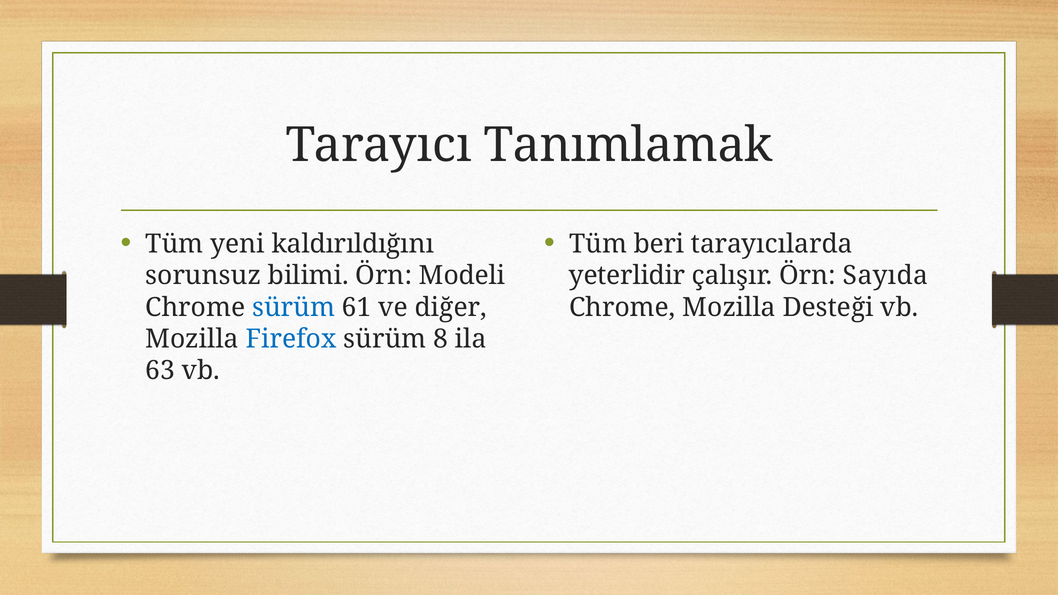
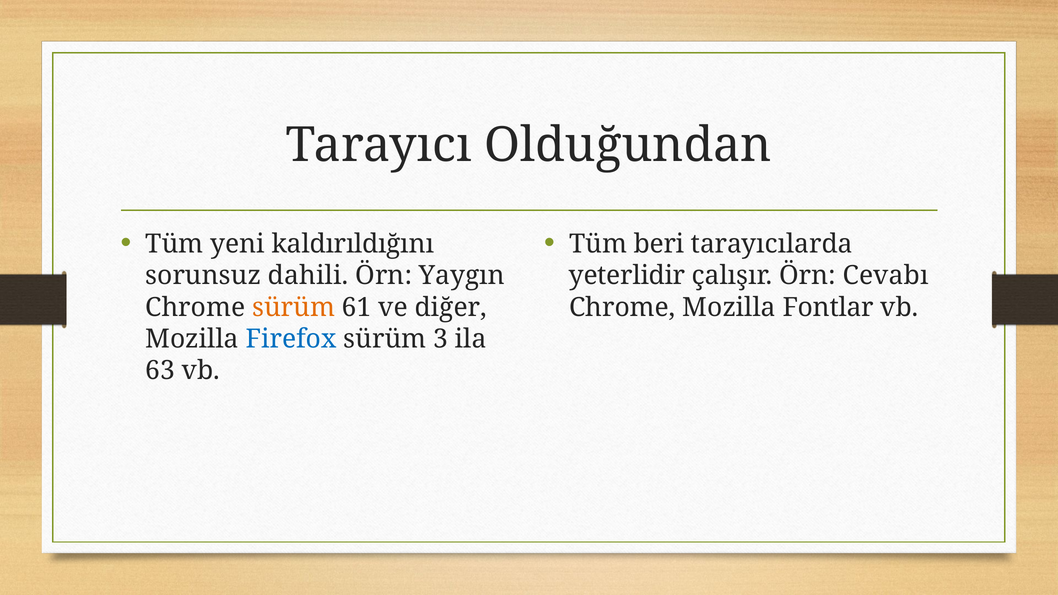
Tanımlamak: Tanımlamak -> Olduğundan (628, 145)
bilimi: bilimi -> dahili (308, 276)
Modeli: Modeli -> Yaygın (462, 276)
Sayıda: Sayıda -> Cevabı (886, 276)
sürüm colour: blue -> orange (294, 307)
Desteği: Desteği -> Fontlar (828, 307)
8: 8 -> 3 (441, 339)
